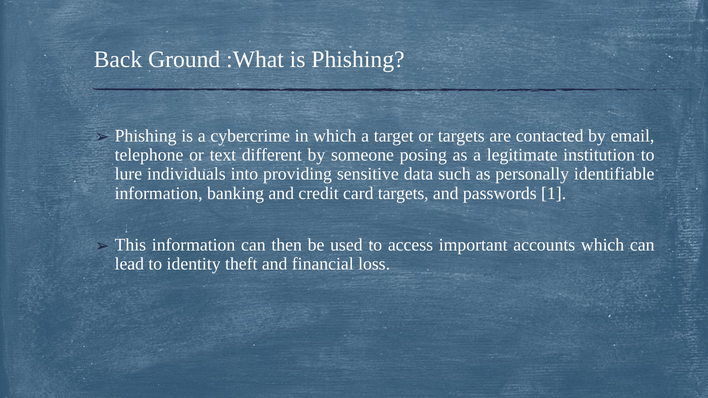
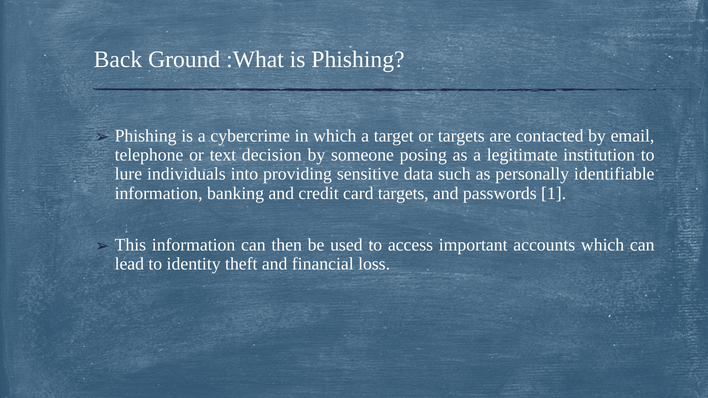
different: different -> decision (272, 155)
